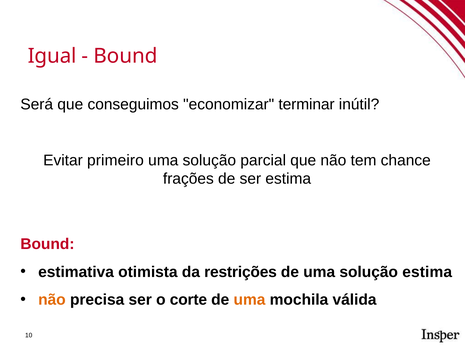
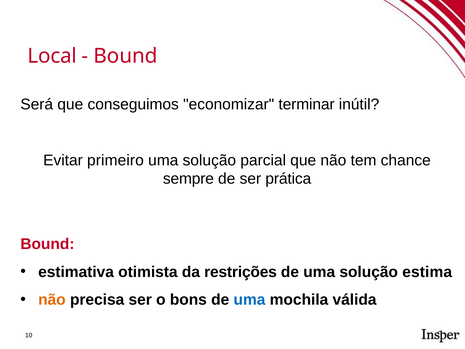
Igual: Igual -> Local (52, 56)
frações: frações -> sempre (188, 179)
ser estima: estima -> prática (288, 179)
corte: corte -> bons (188, 300)
uma colour: orange -> blue (250, 300)
